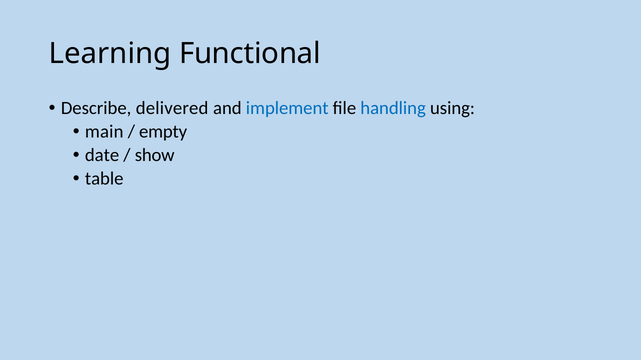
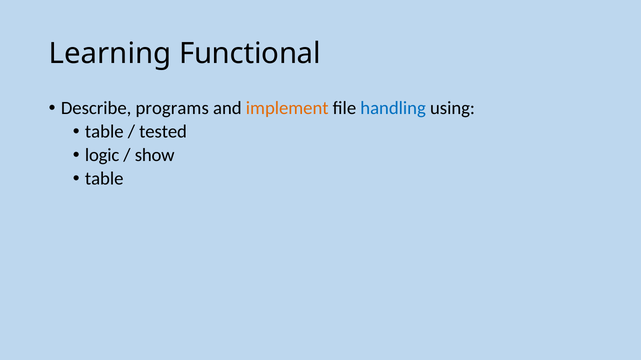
delivered: delivered -> programs (172, 108)
implement colour: blue -> orange (287, 108)
main: main -> table (104, 132)
empty: empty -> tested (163, 132)
date: date -> logic (102, 155)
